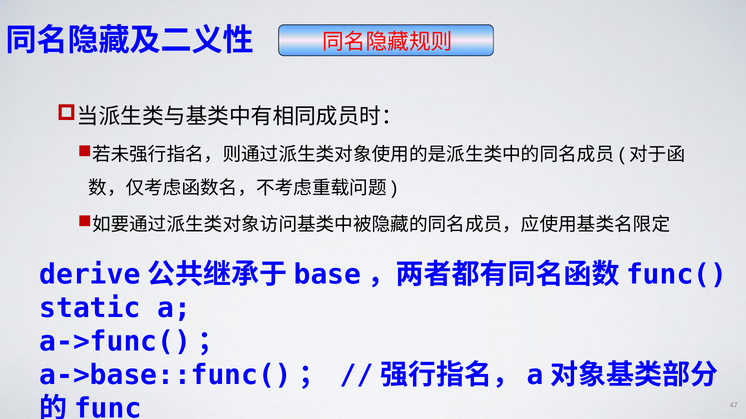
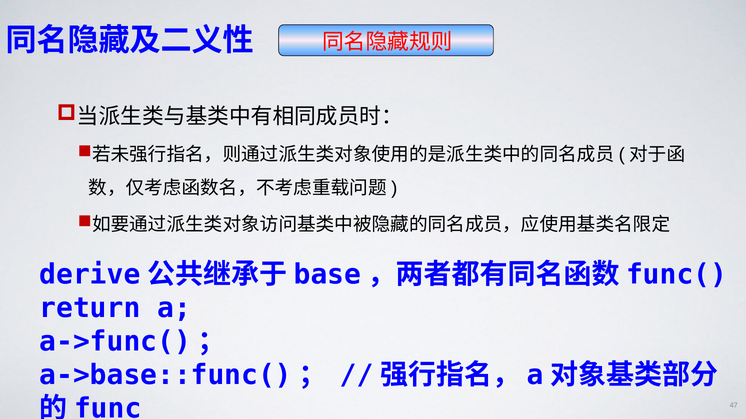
static: static -> return (90, 309)
